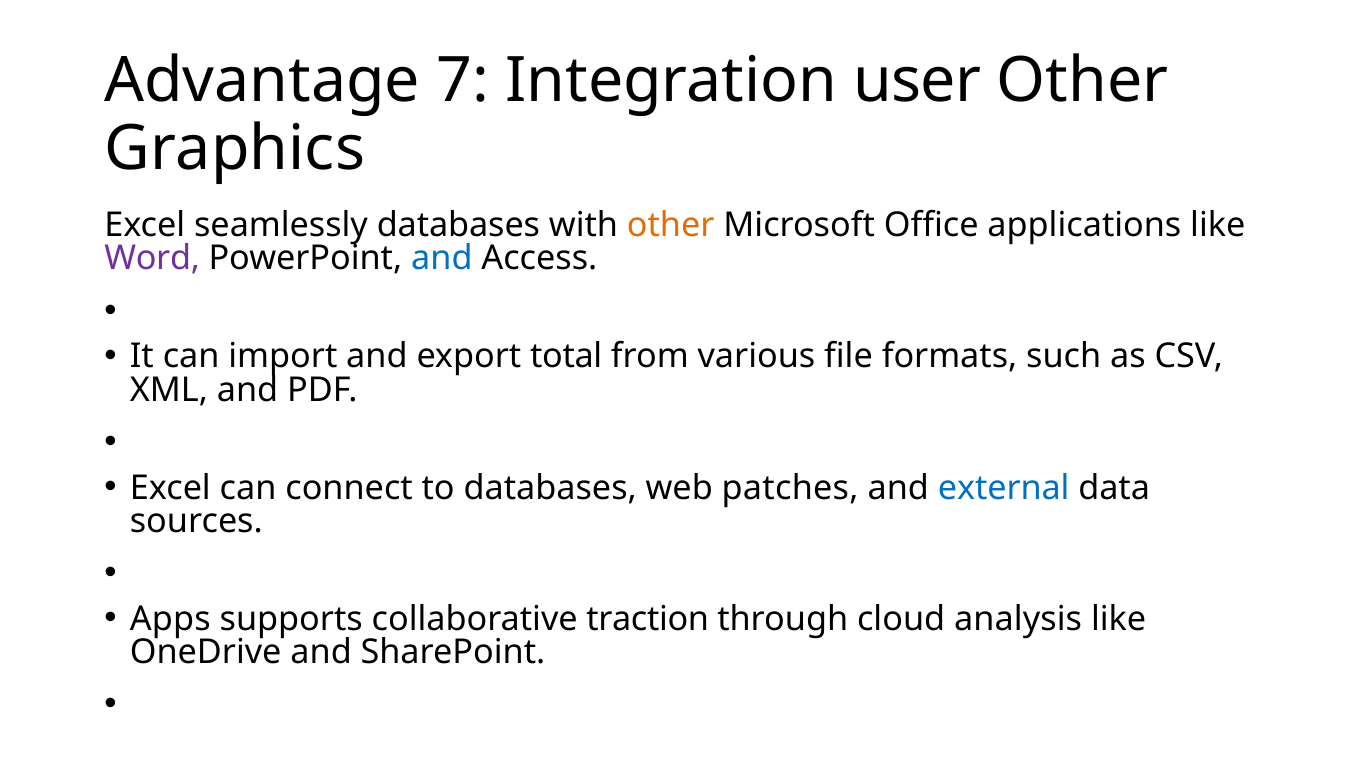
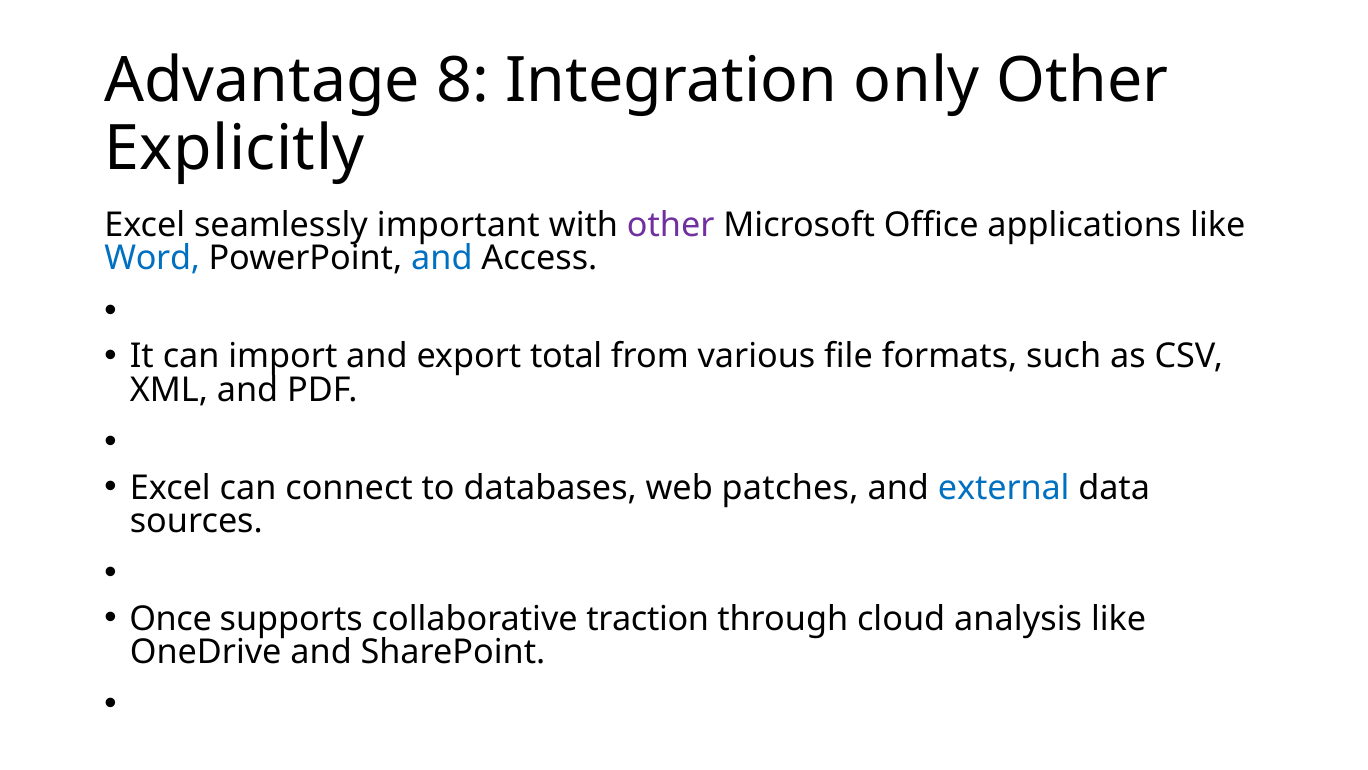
7: 7 -> 8 (463, 81)
user: user -> only (917, 81)
Graphics: Graphics -> Explicitly (234, 149)
seamlessly databases: databases -> important (458, 225)
other colour: orange -> purple (671, 225)
Word colour: purple -> blue (152, 258)
Apps: Apps -> Once (171, 618)
